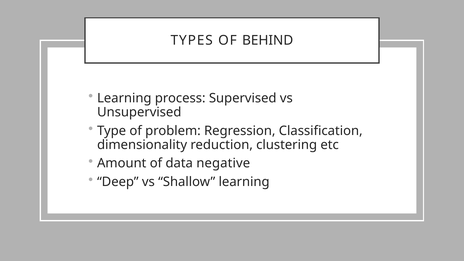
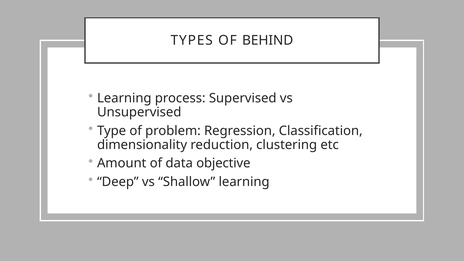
negative: negative -> objective (223, 163)
